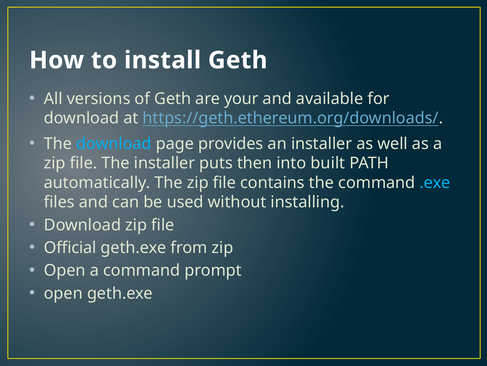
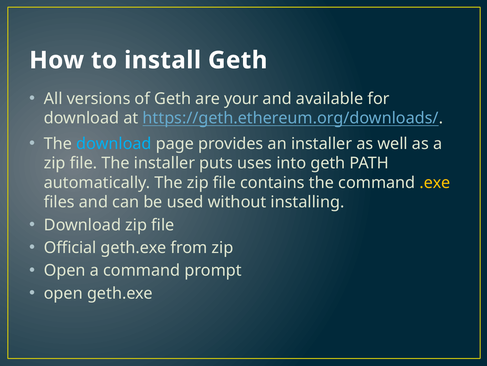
then: then -> uses (255, 163)
into built: built -> geth (328, 163)
.exe colour: light blue -> yellow (435, 182)
